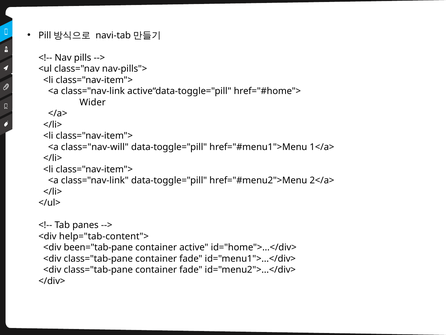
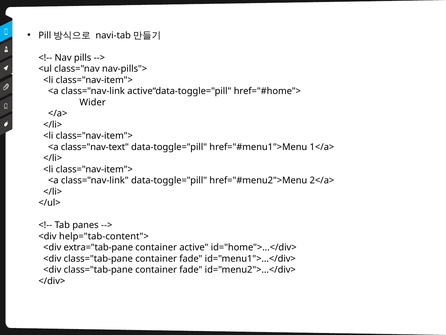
class="nav-will: class="nav-will -> class="nav-text (95, 147)
been="tab-pane: been="tab-pane -> extra="tab-pane (98, 247)
